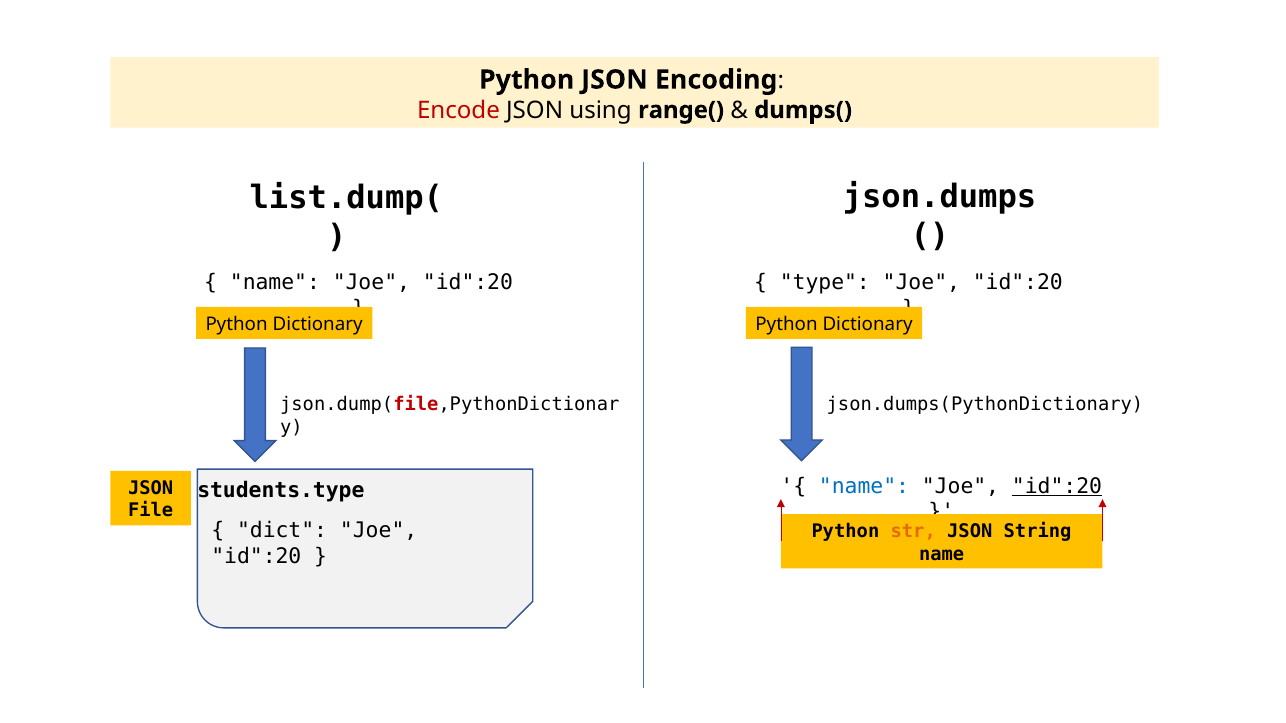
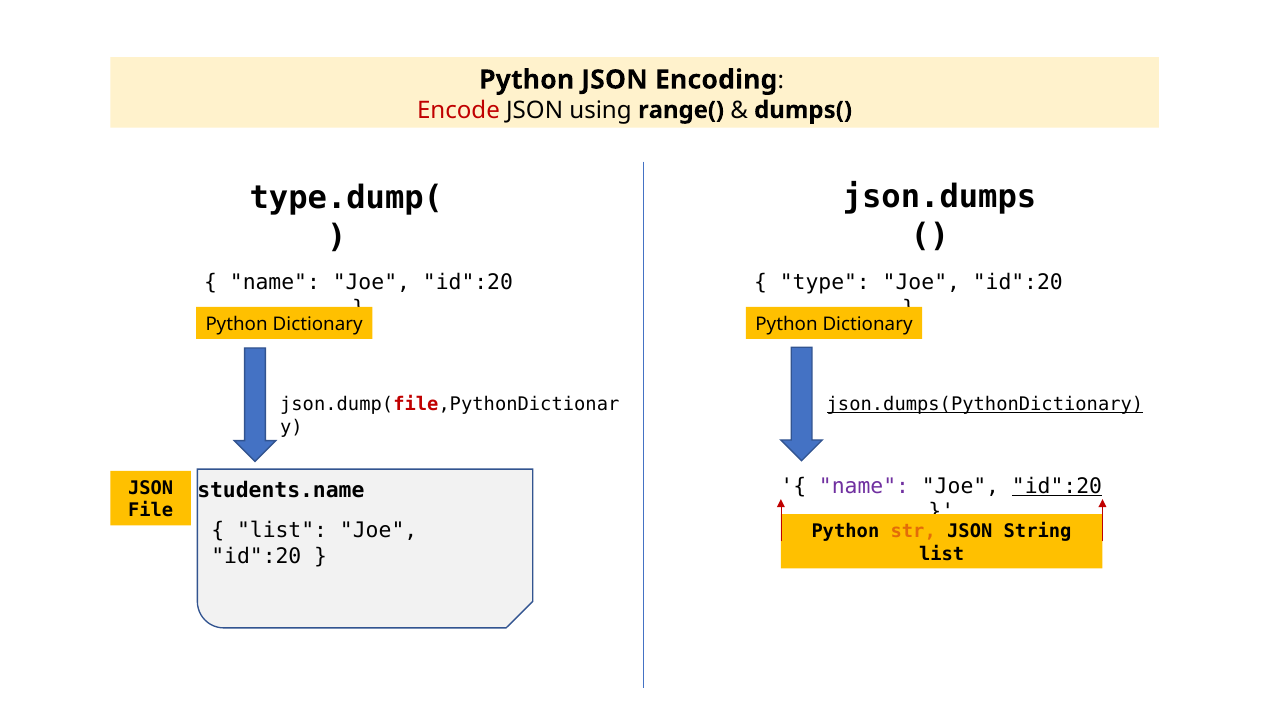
list.dump(: list.dump( -> type.dump( (346, 198)
json.dumps(PythonDictionary underline: none -> present (985, 404)
name colour: blue -> purple (864, 486)
students.type: students.type -> students.name (281, 490)
dict: dict -> list (282, 531)
name: name -> list (942, 554)
